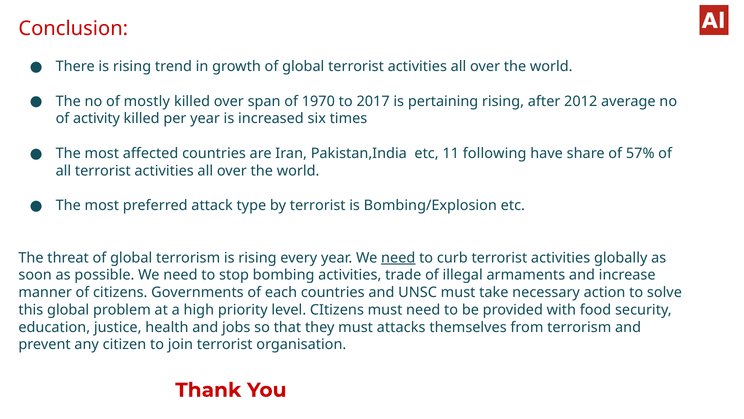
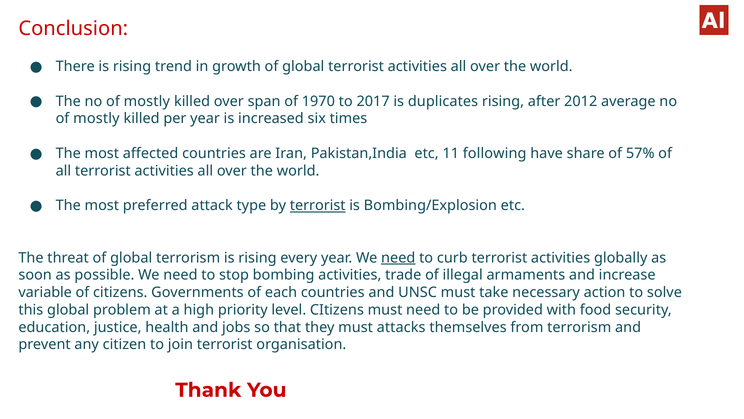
pertaining: pertaining -> duplicates (443, 101)
activity: activity -> mostly (96, 119)
terrorist underline: none -> present (318, 205)
manner: manner -> variable (45, 292)
